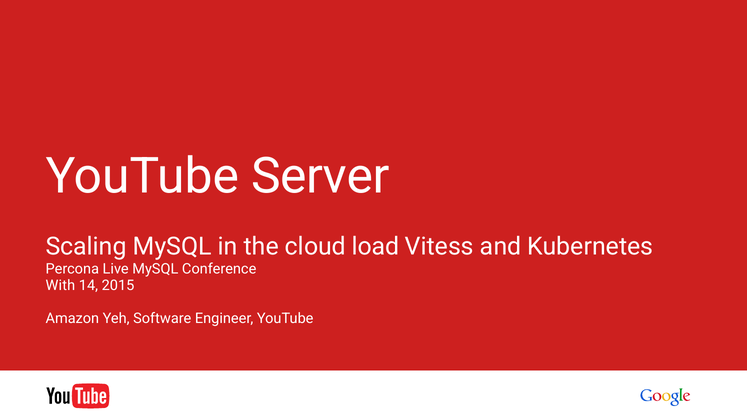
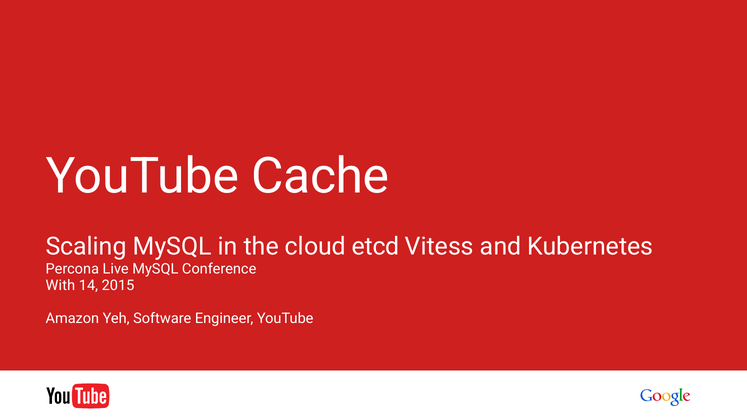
Server: Server -> Cache (320, 176)
load: load -> etcd (376, 247)
